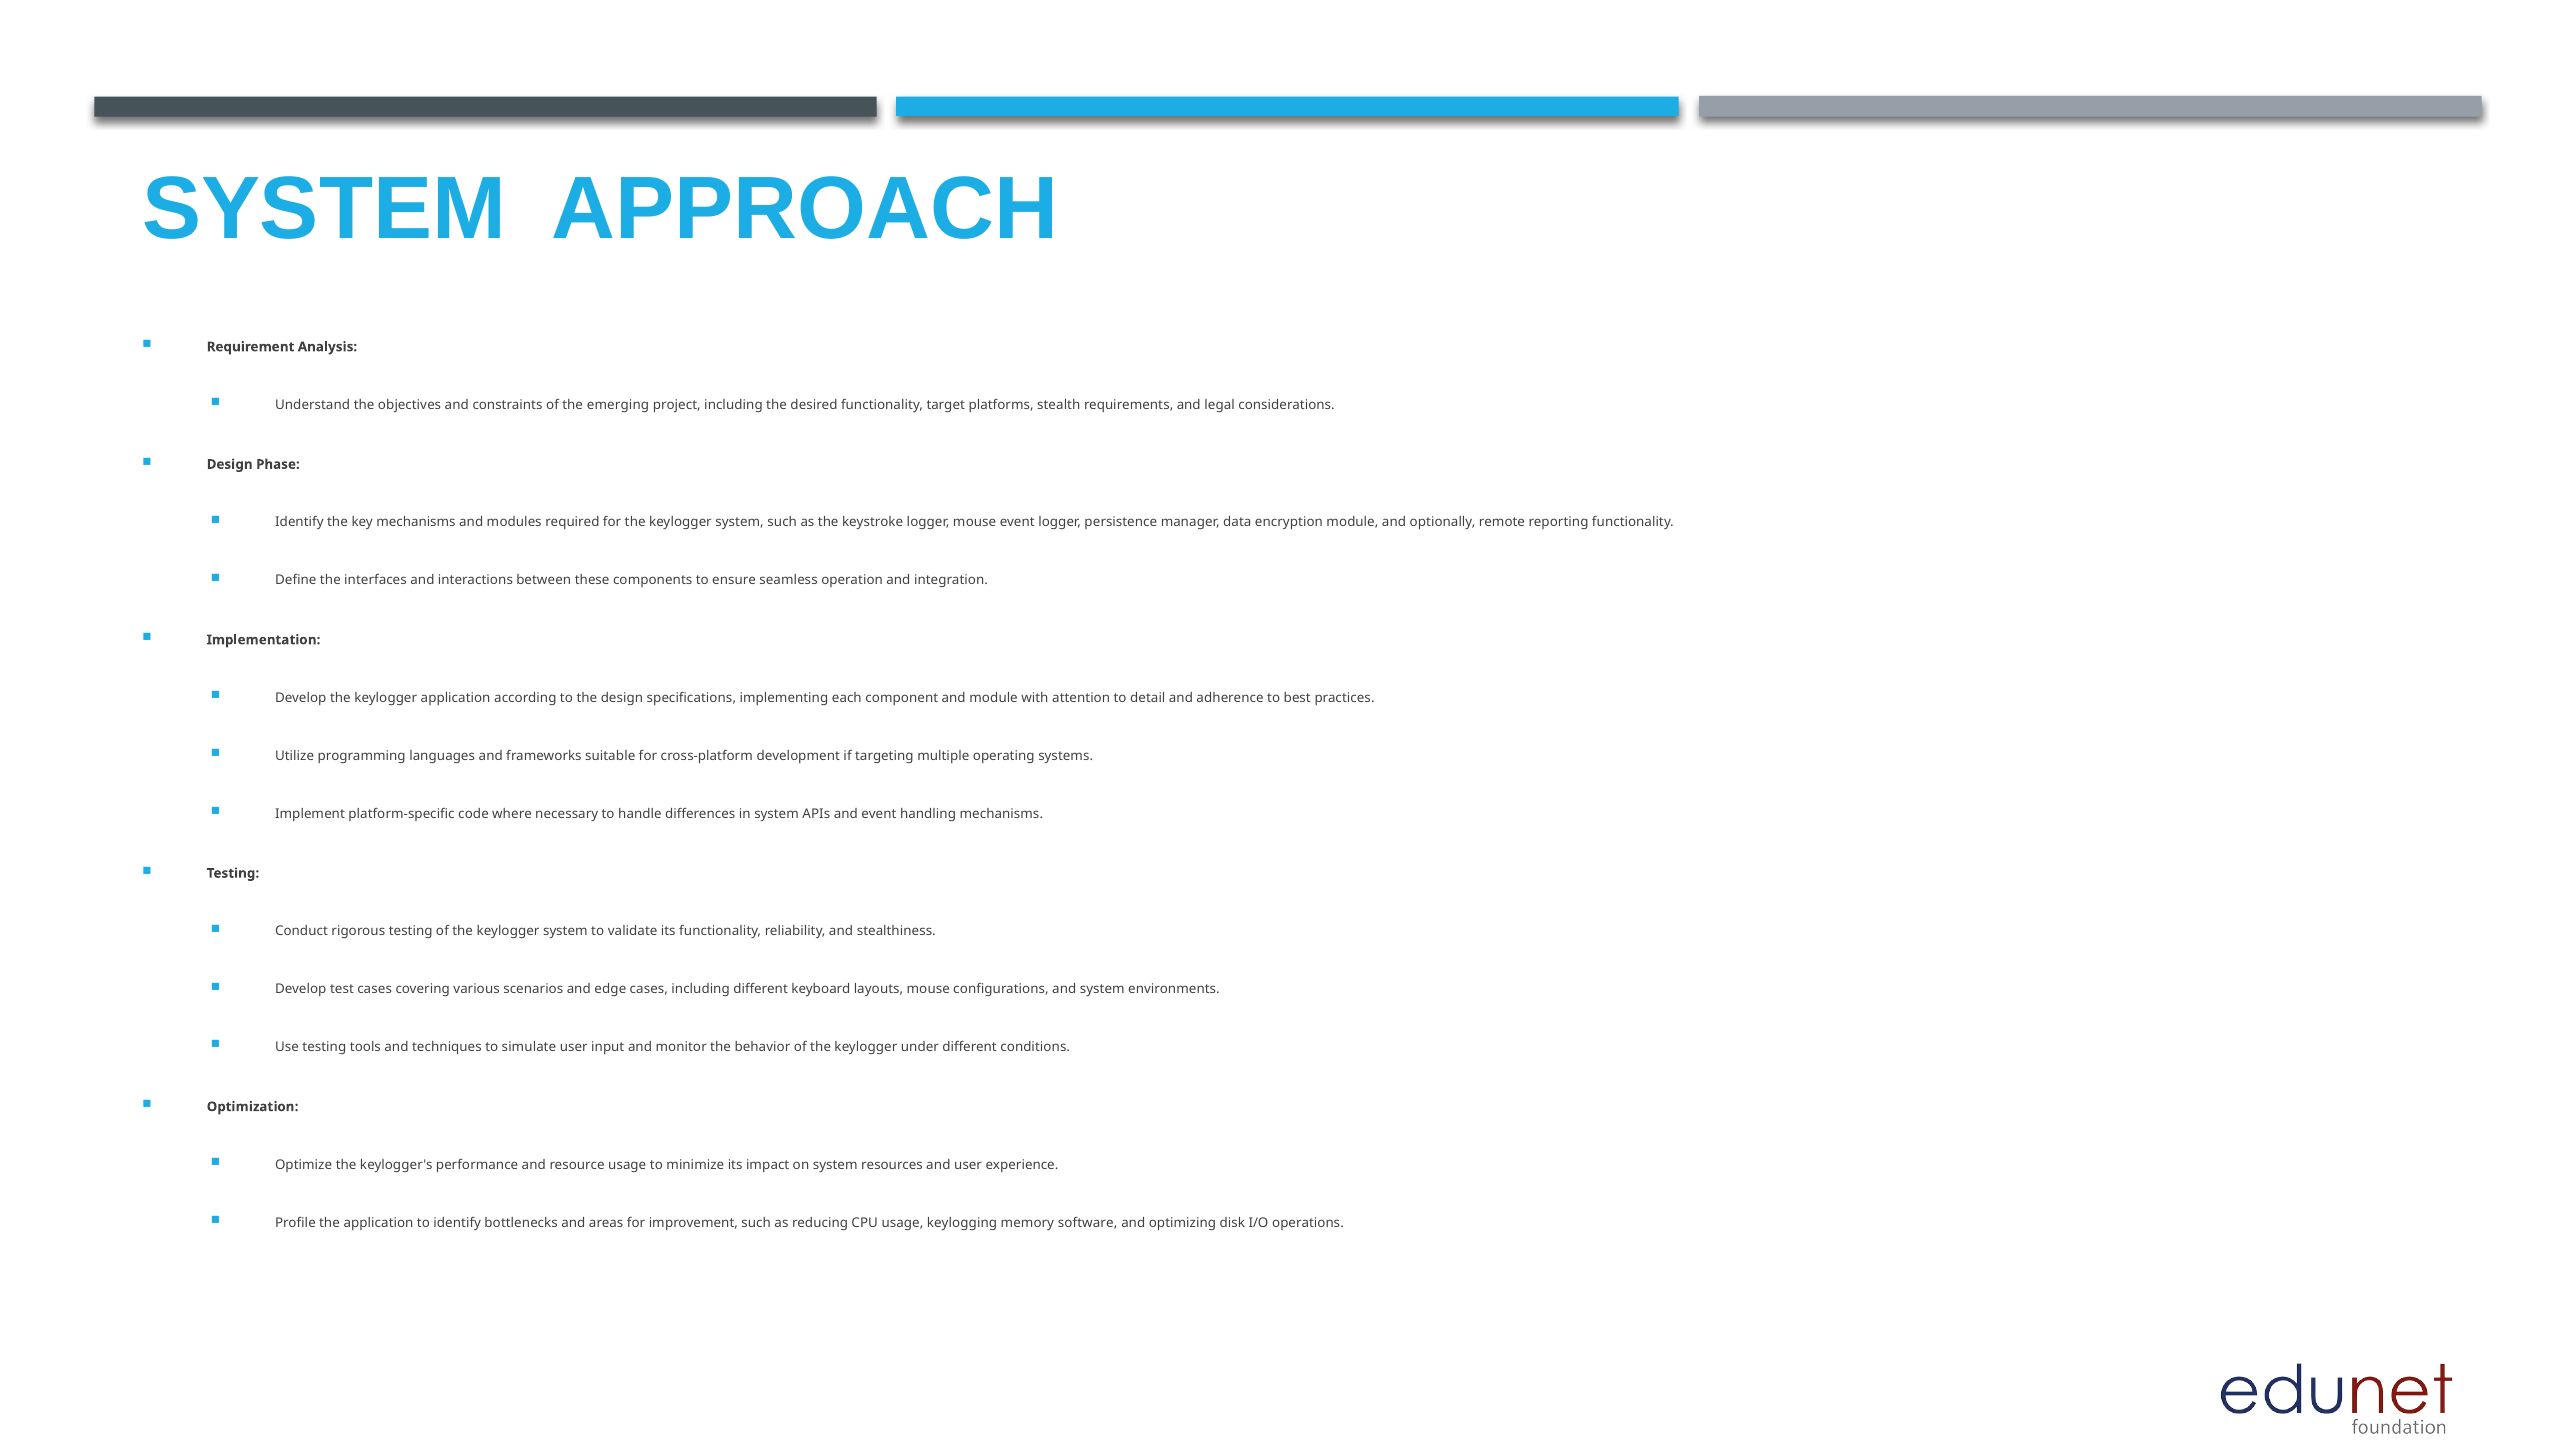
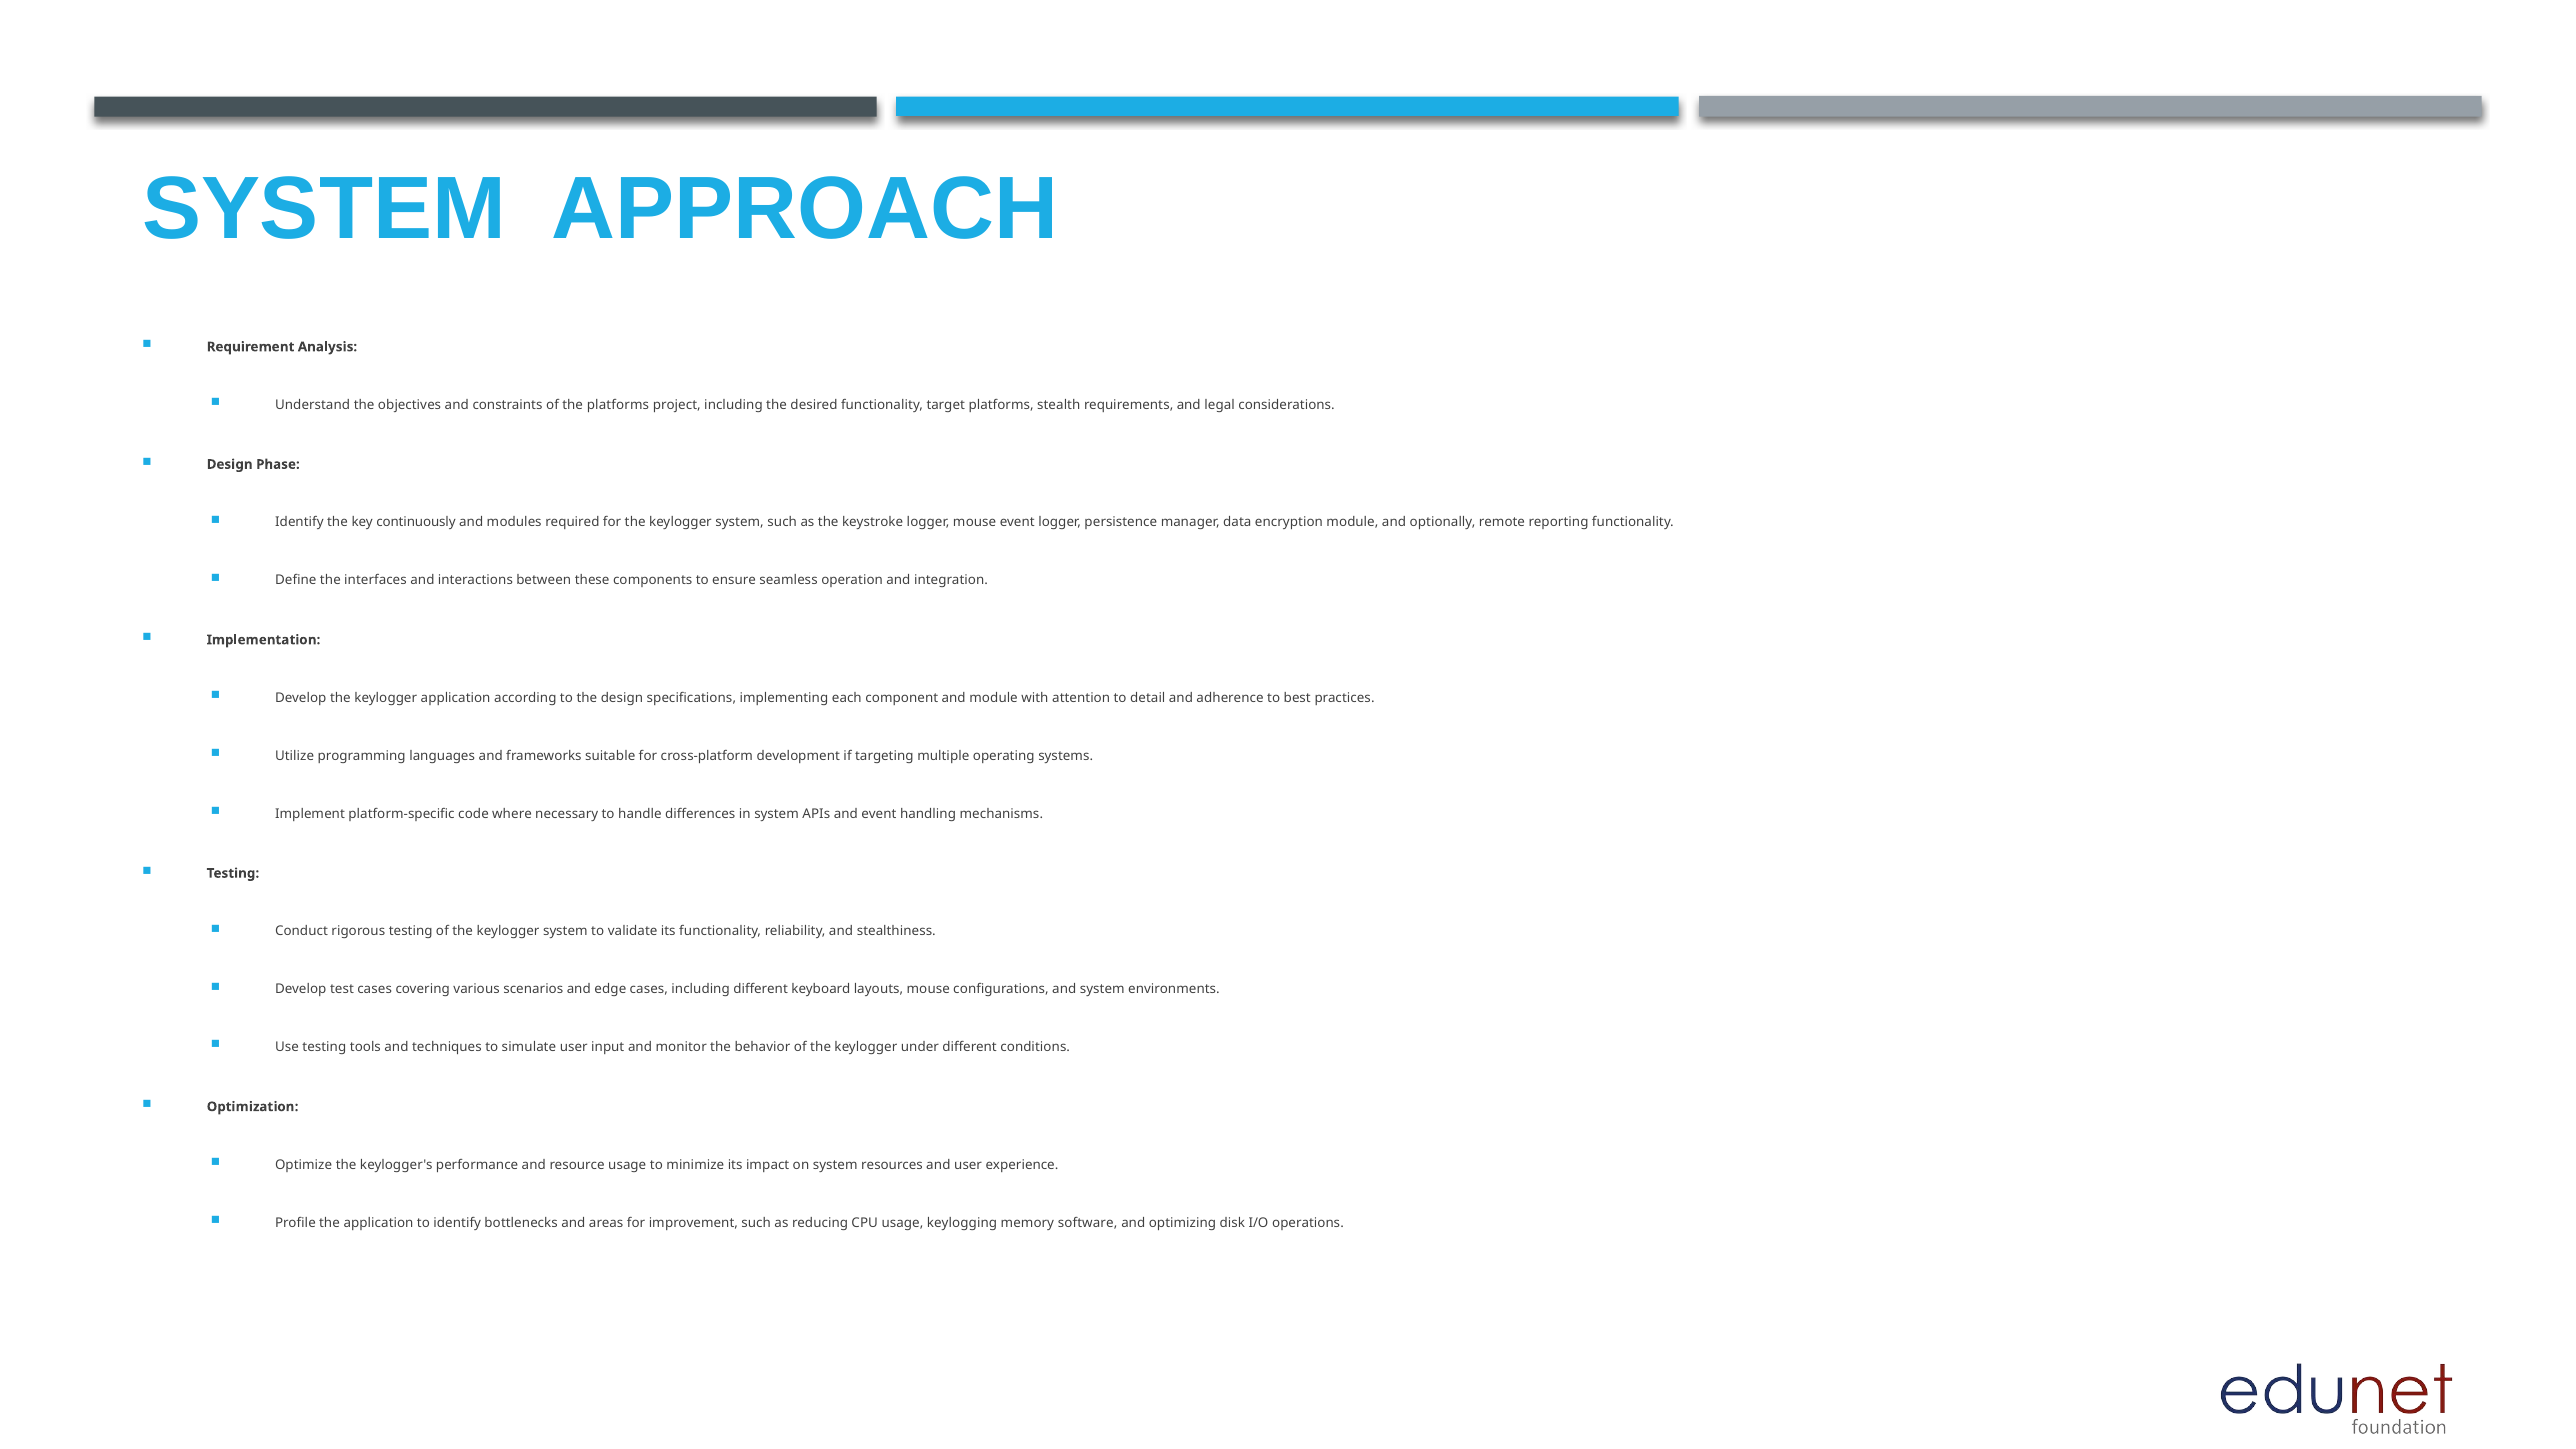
the emerging: emerging -> platforms (618, 405)
key mechanisms: mechanisms -> continuously (416, 522)
